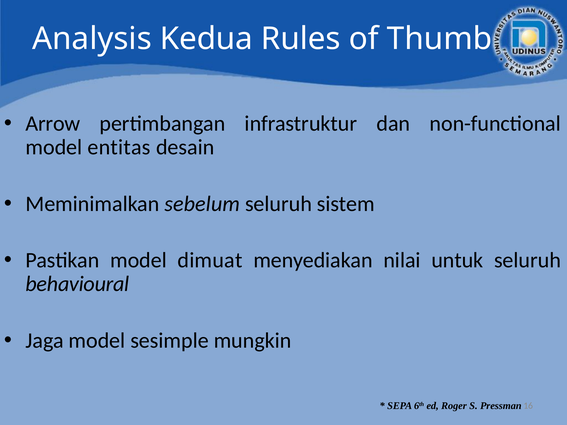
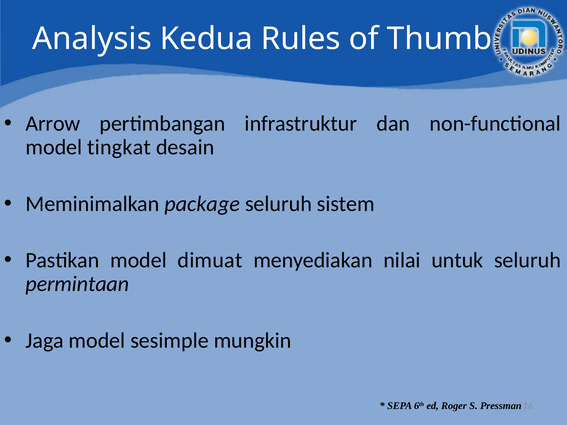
entitas: entitas -> tingkat (119, 147)
sebelum: sebelum -> package (202, 204)
behavioural: behavioural -> permintaan (77, 284)
